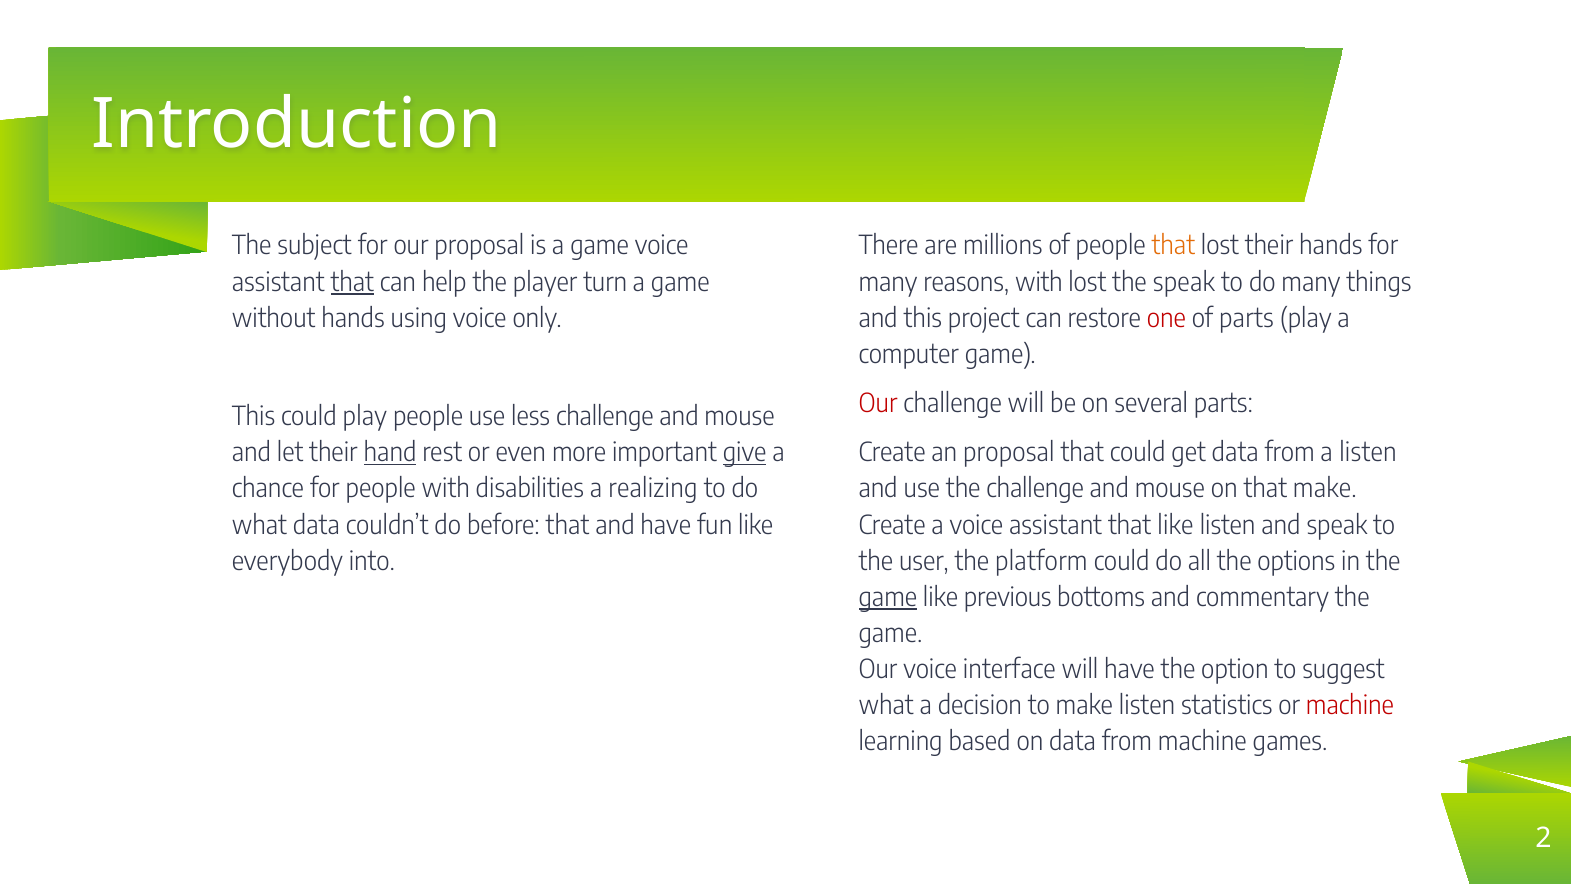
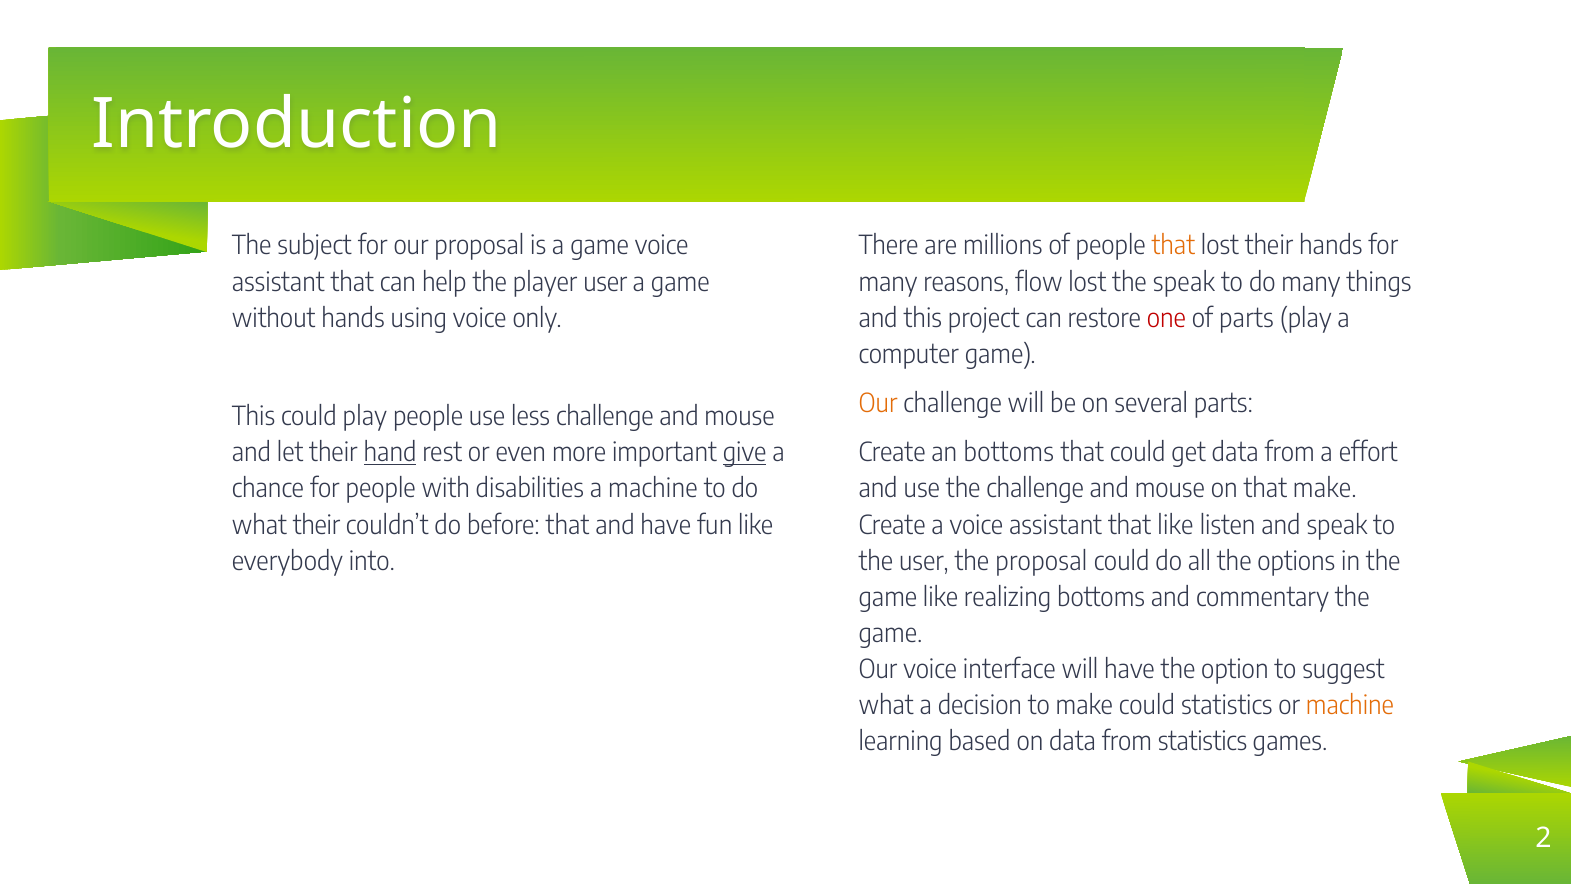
that underline: present -> none (352, 282)
player turn: turn -> user (605, 282)
reasons with: with -> flow (1039, 282)
Our colour: red -> orange (878, 404)
an proposal: proposal -> bottoms (1009, 453)
a listen: listen -> effort (1368, 453)
a realizing: realizing -> machine (653, 489)
what data: data -> their (317, 525)
the platform: platform -> proposal (1041, 561)
game underline: present -> none (888, 598)
previous: previous -> realizing (1008, 598)
make listen: listen -> could (1147, 706)
machine colour: red -> orange (1350, 706)
from machine: machine -> statistics (1203, 742)
